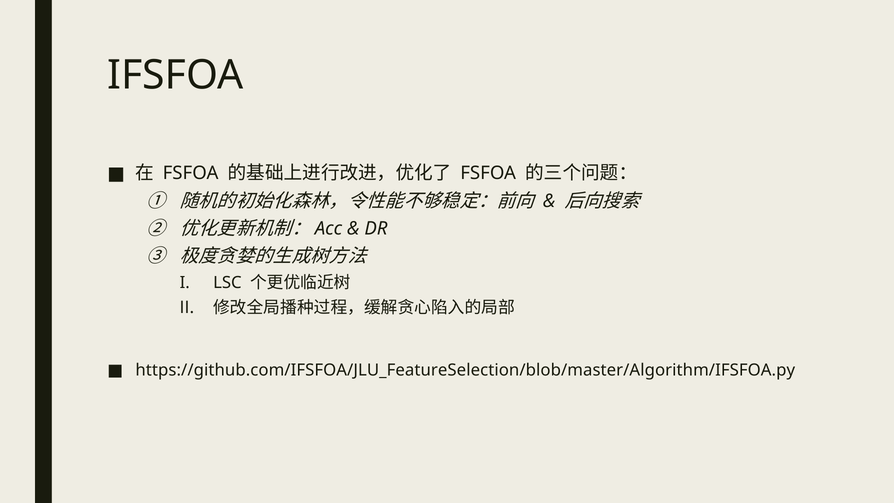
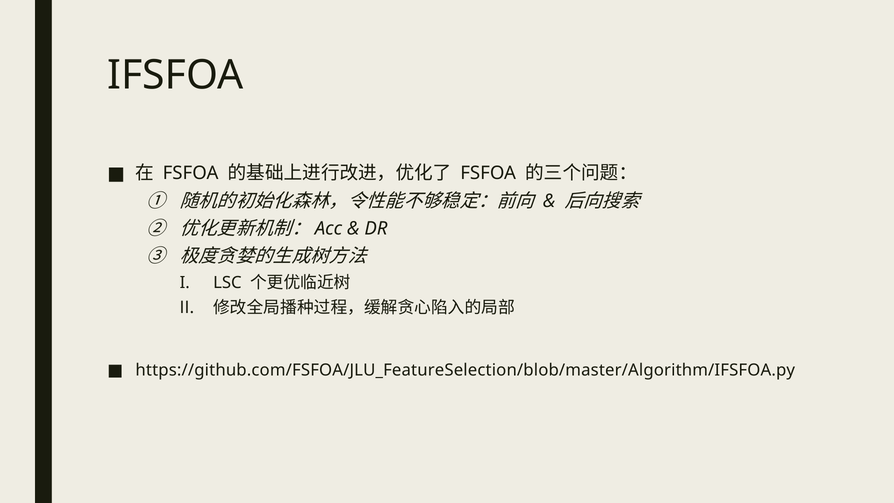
https://github.com/IFSFOA/JLU_FeatureSelection/blob/master/Algorithm/IFSFOA.py: https://github.com/IFSFOA/JLU_FeatureSelection/blob/master/Algorithm/IFSFOA.py -> https://github.com/FSFOA/JLU_FeatureSelection/blob/master/Algorithm/IFSFOA.py (465, 370)
